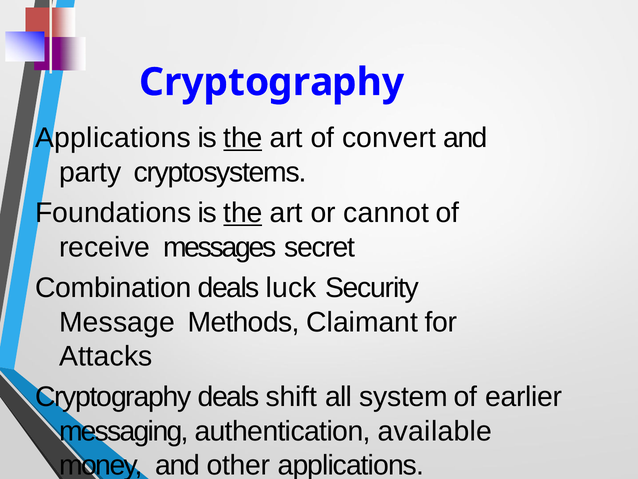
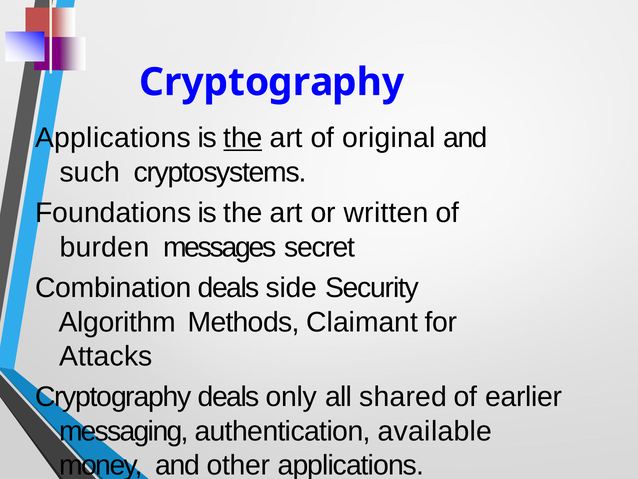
convert: convert -> original (389, 138)
party: party -> such (90, 172)
the underline: present -> none (243, 213)
cannot: cannot -> written (386, 213)
receive: receive -> burden (104, 247)
luck: luck -> side (291, 288)
Message: Message -> Algorithm (117, 322)
shift: shift -> only (291, 397)
system: system -> shared (403, 397)
